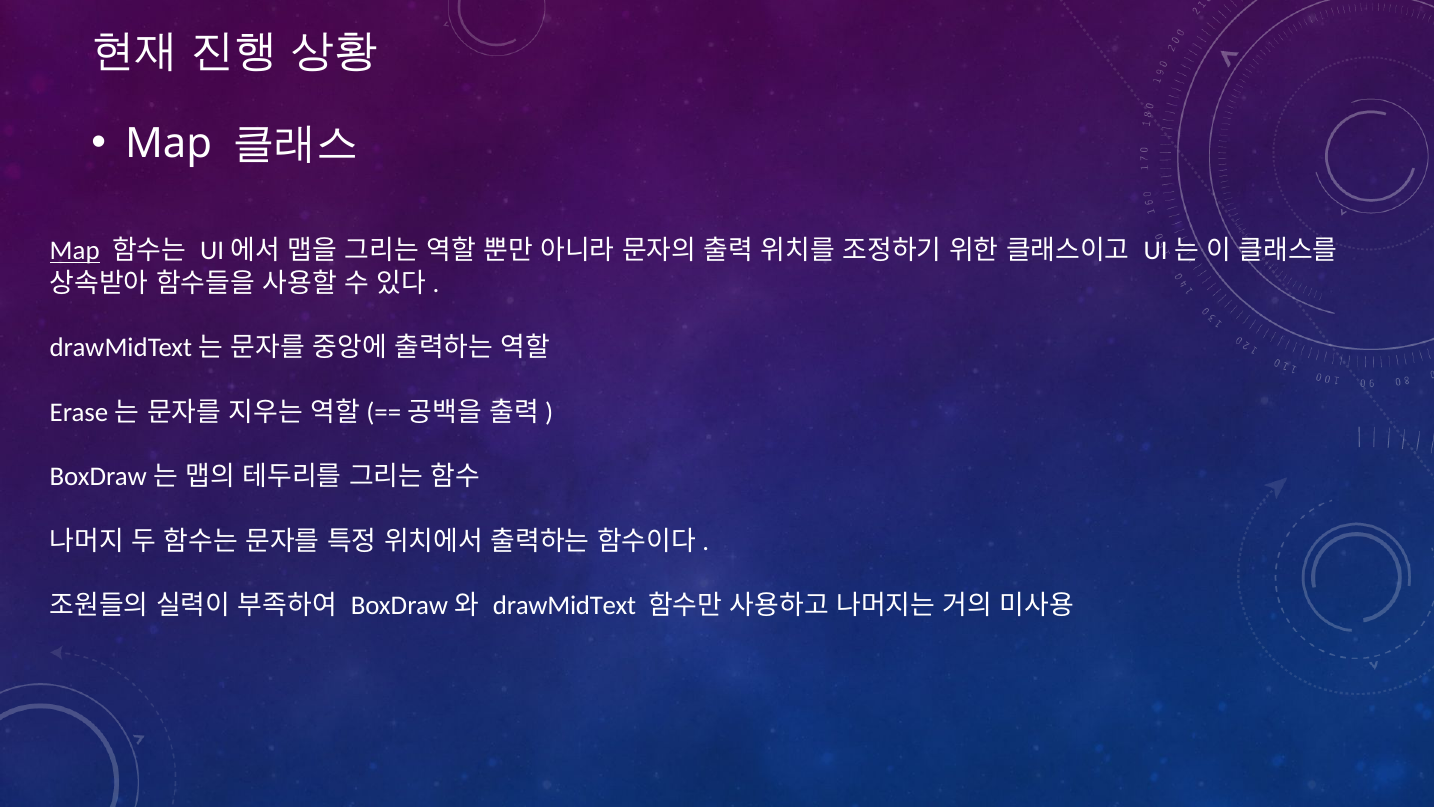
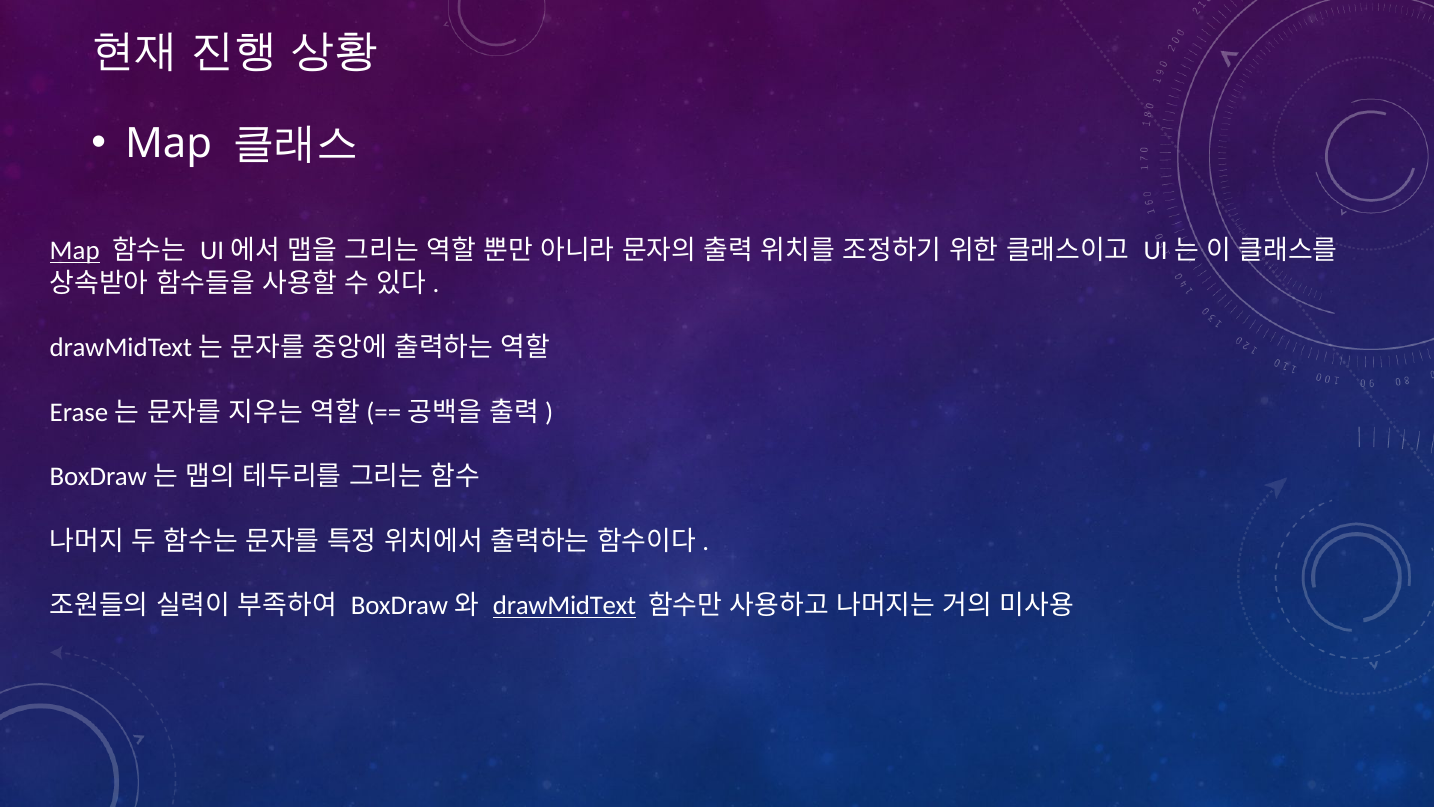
drawMidText underline: none -> present (565, 606)
